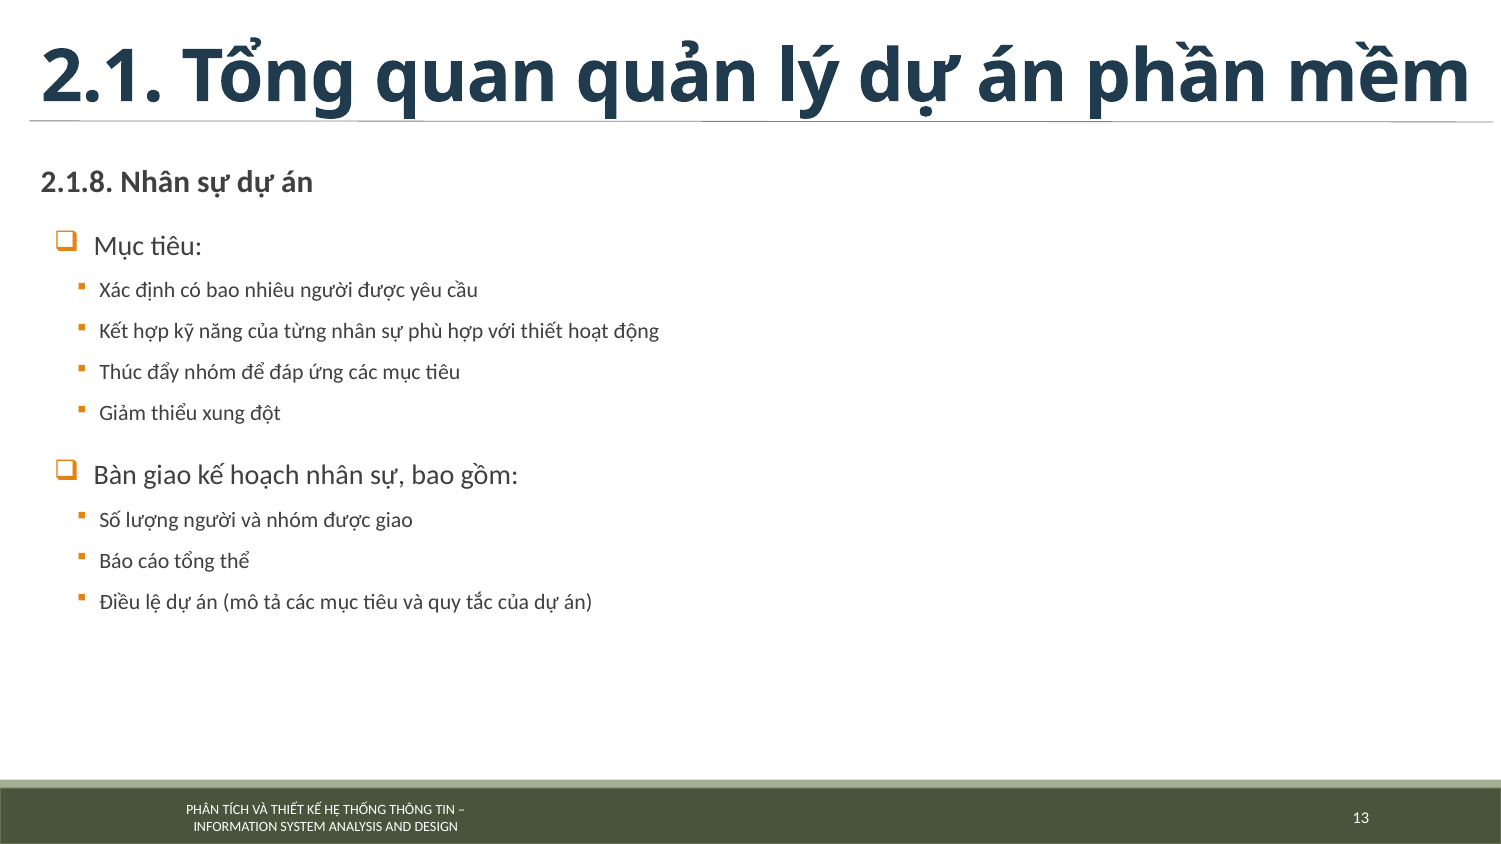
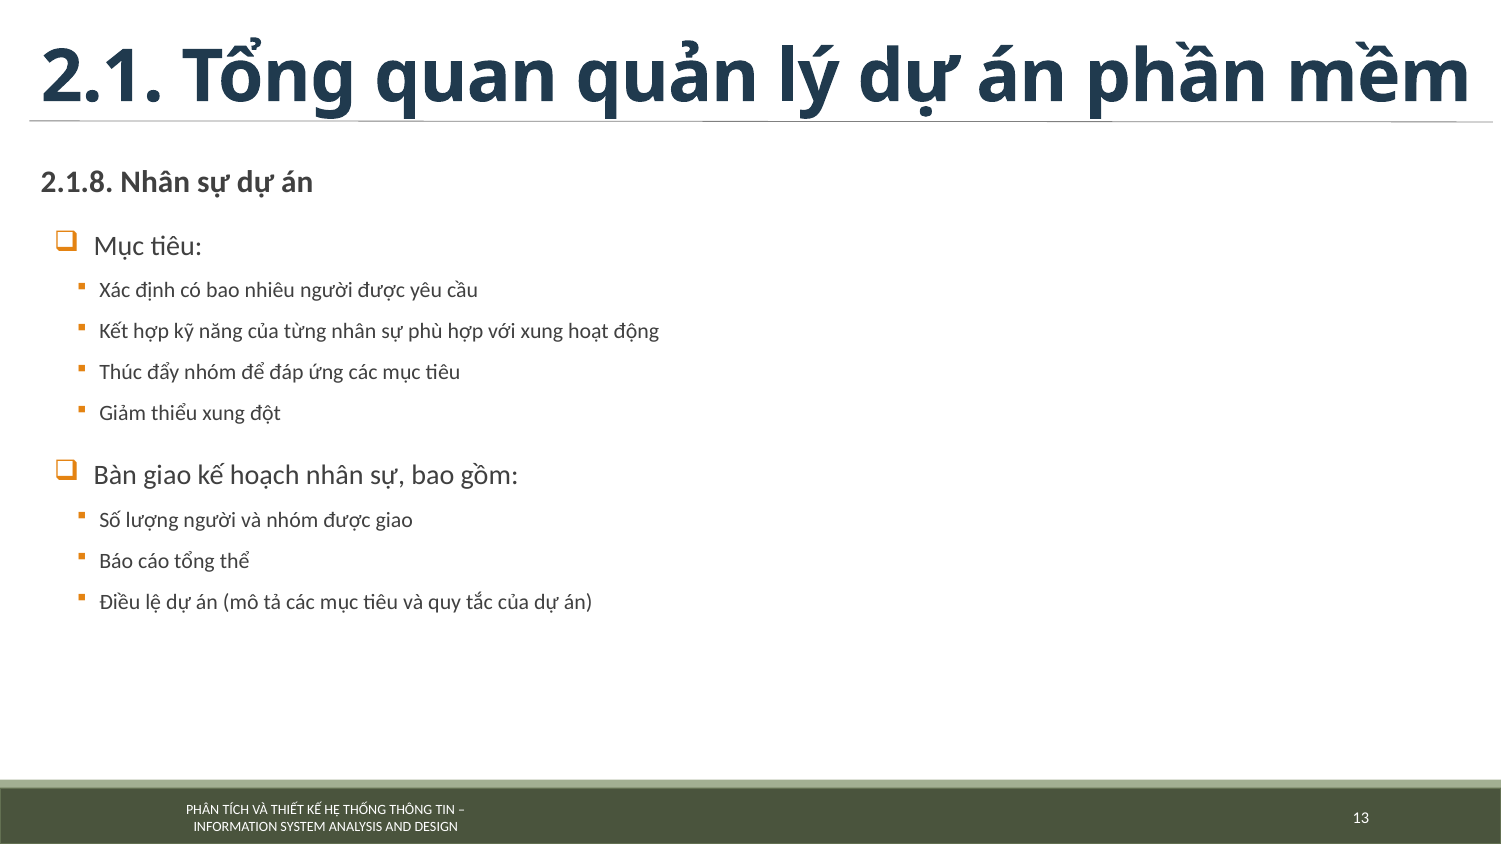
với thiết: thiết -> xung (542, 332)
